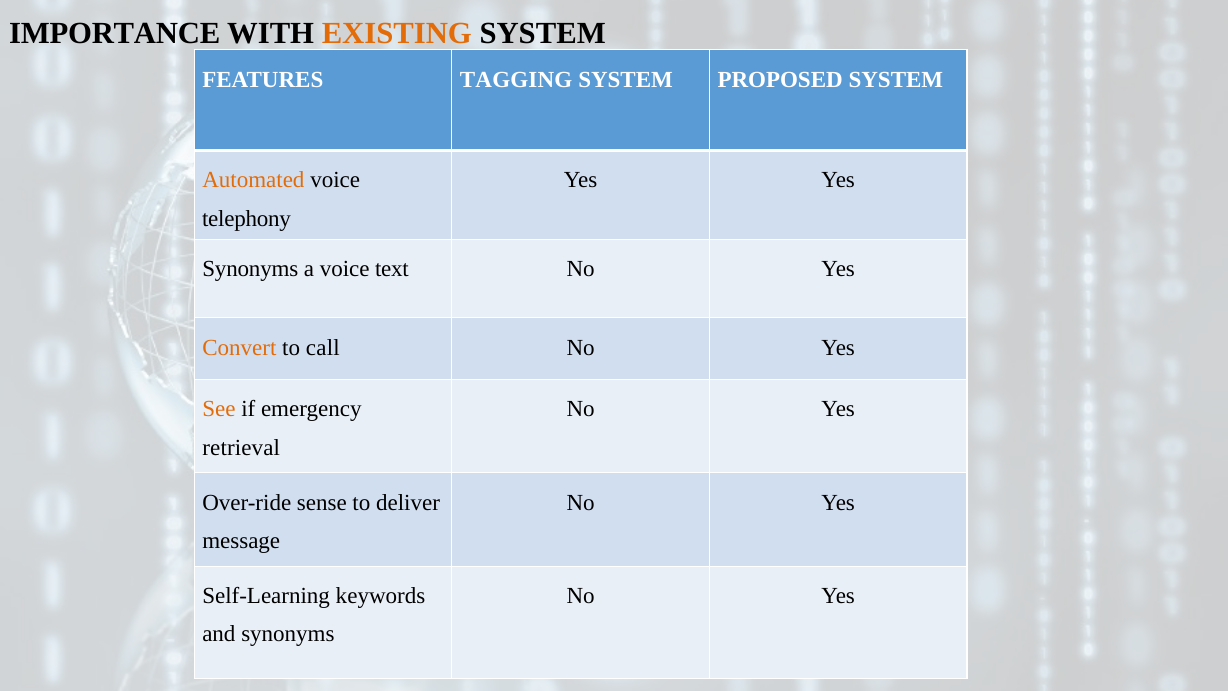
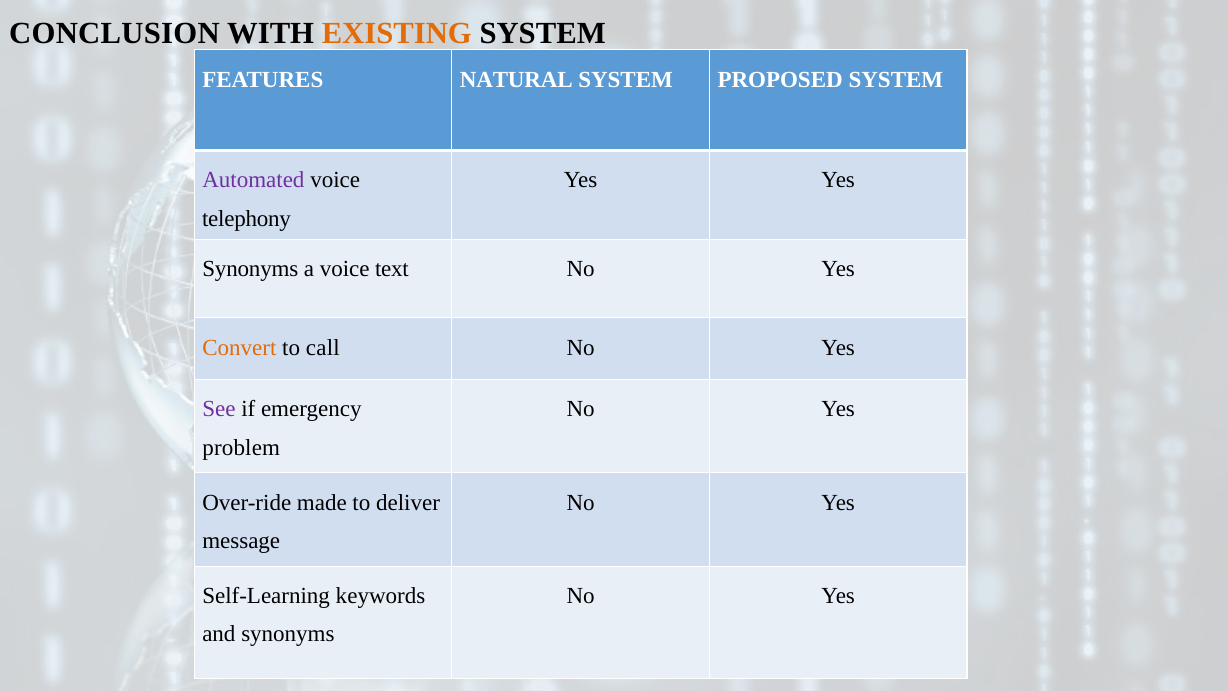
IMPORTANCE: IMPORTANCE -> CONCLUSION (114, 34)
TAGGING: TAGGING -> NATURAL (516, 80)
Automated colour: orange -> purple (253, 180)
See colour: orange -> purple (219, 409)
retrieval: retrieval -> problem (241, 447)
sense: sense -> made (322, 503)
